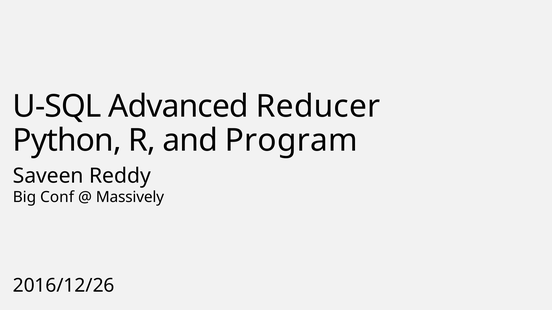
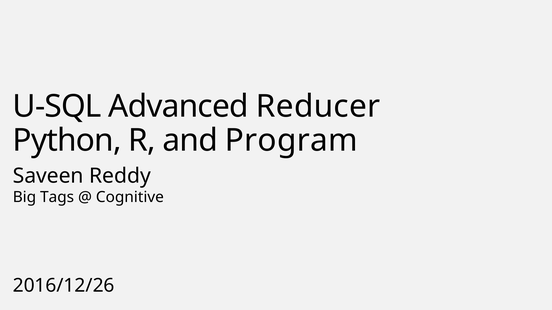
Conf: Conf -> Tags (57, 198)
Massively: Massively -> Cognitive (130, 198)
